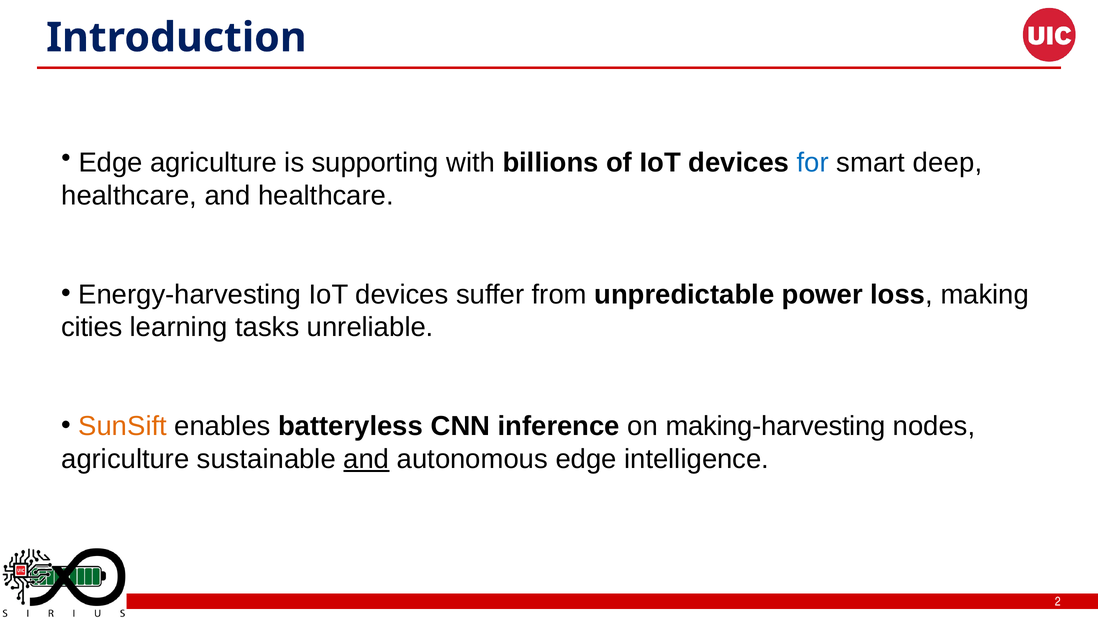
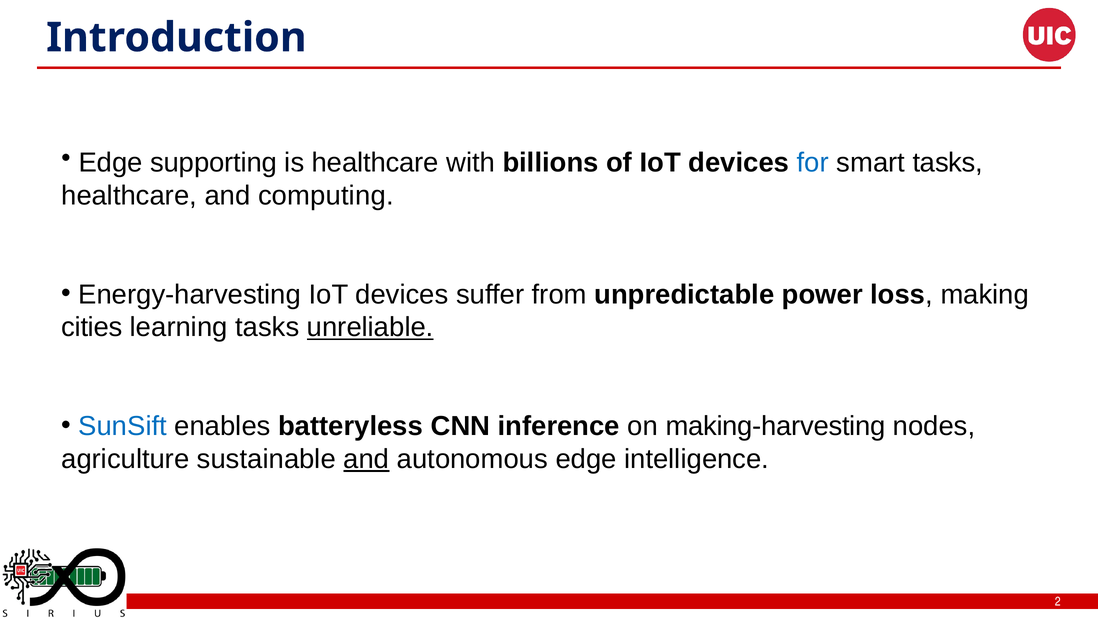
Edge agriculture: agriculture -> supporting (214, 163)
is supporting: supporting -> healthcare (375, 163)
smart deep: deep -> tasks (948, 163)
and healthcare: healthcare -> computing (326, 195)
unreliable underline: none -> present (370, 327)
SunSift colour: orange -> blue (123, 426)
